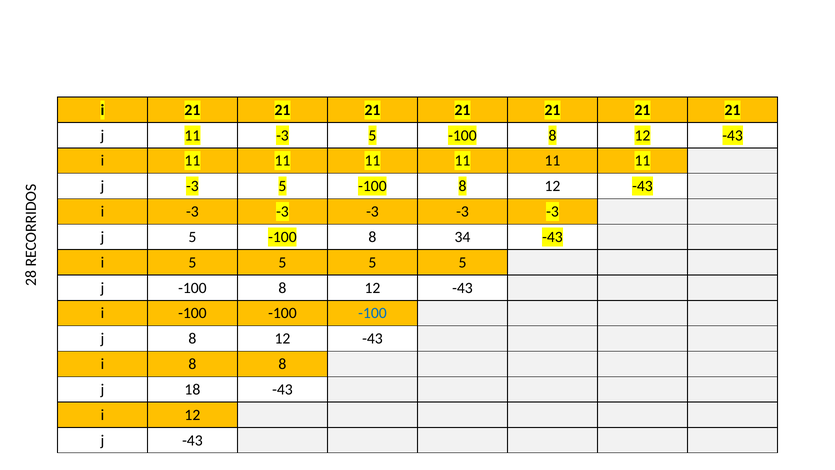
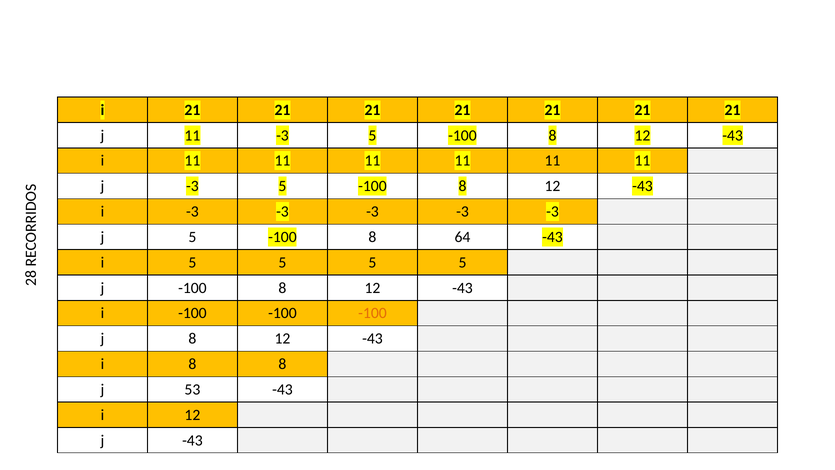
34: 34 -> 64 (462, 237)
-100 colour: blue -> orange (372, 313)
18: 18 -> 53 (192, 389)
